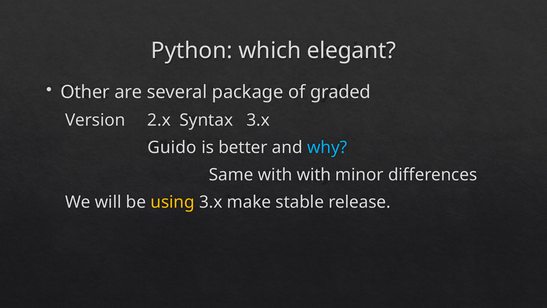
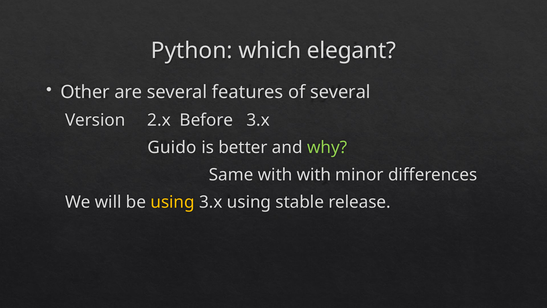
package: package -> features (248, 92)
of graded: graded -> several (340, 92)
Syntax: Syntax -> Before (206, 120)
why colour: light blue -> light green (327, 147)
3.x make: make -> using (249, 202)
